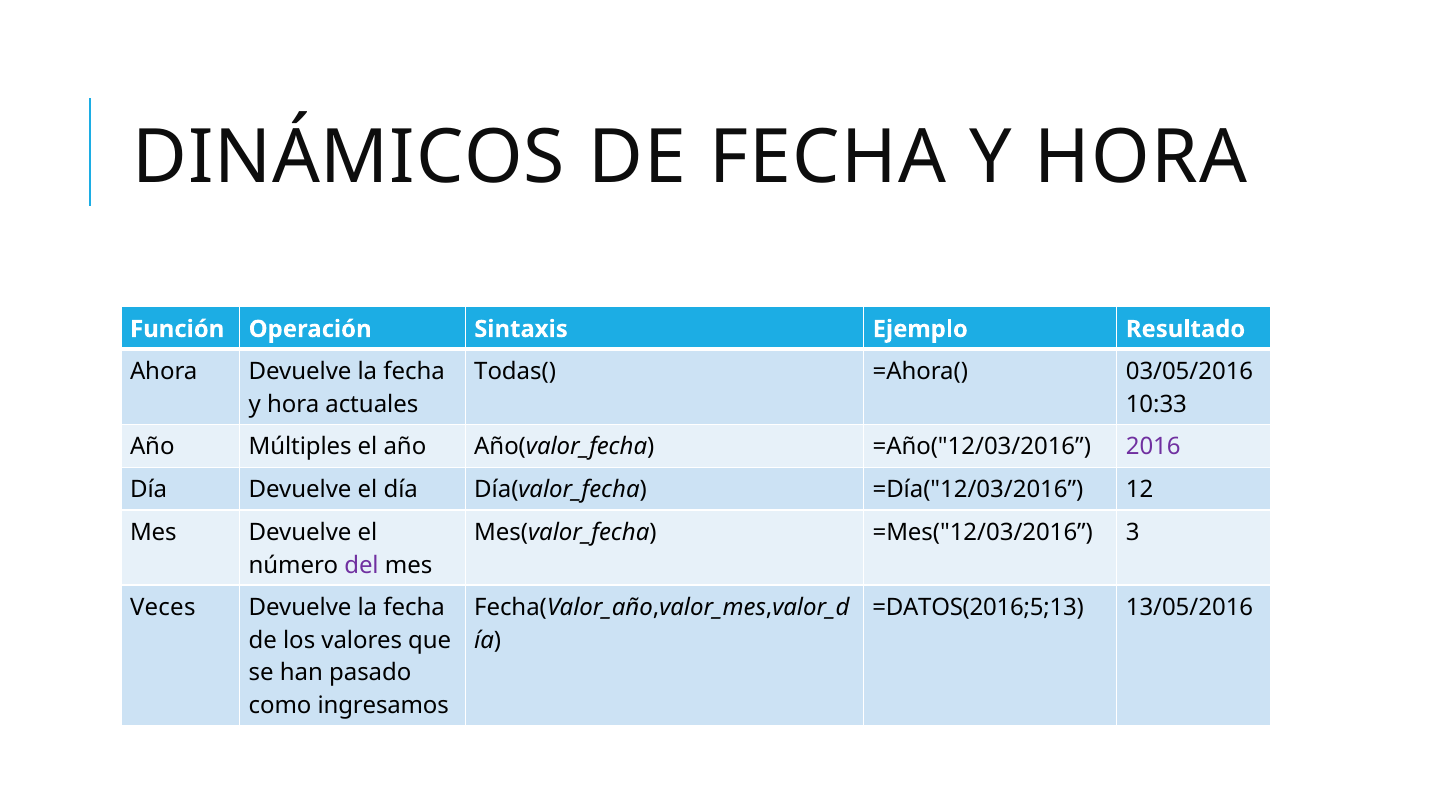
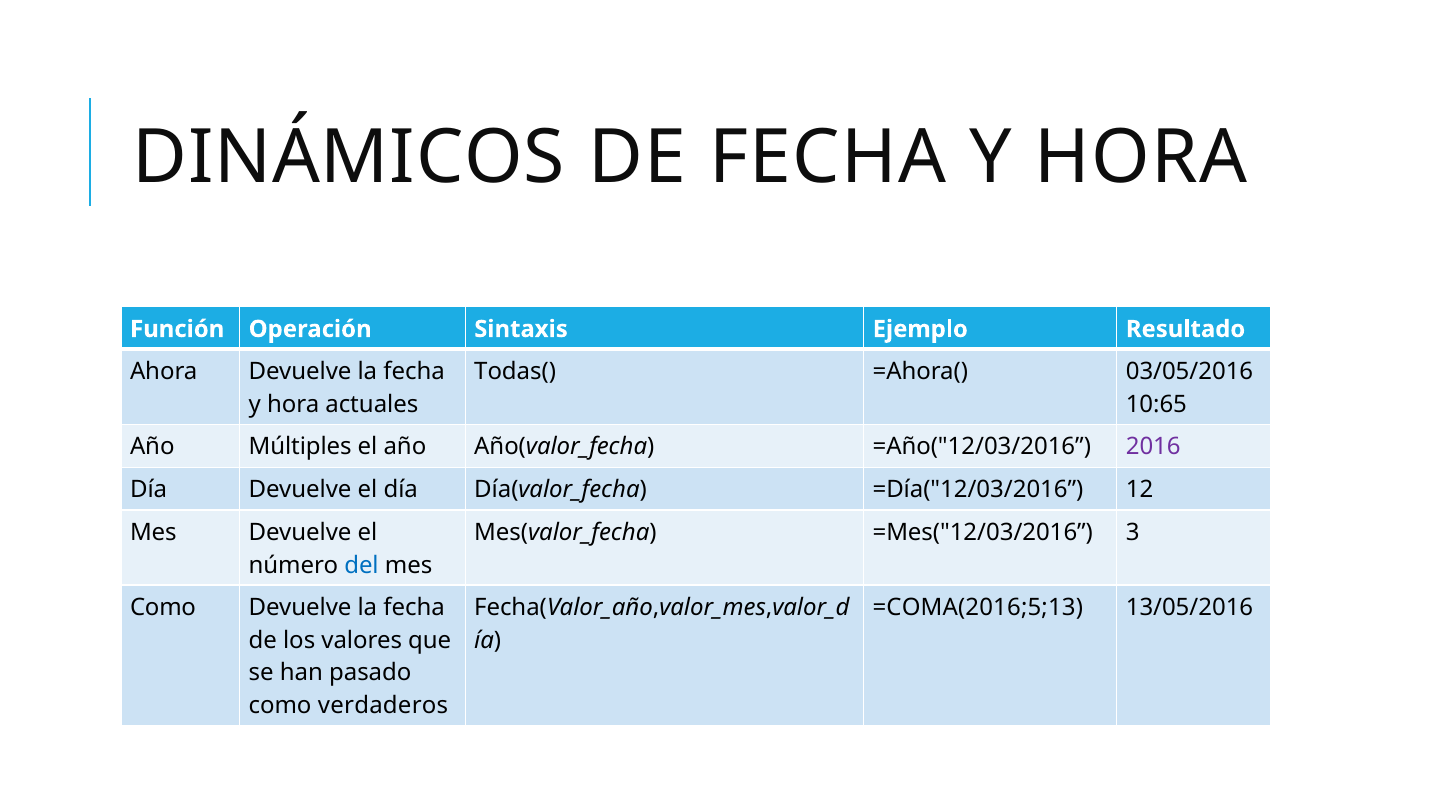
10:33: 10:33 -> 10:65 (1156, 405)
del colour: purple -> blue (362, 565)
Veces: Veces -> Como (163, 608)
=DATOS(2016;5;13: =DATOS(2016;5;13 -> =COMA(2016;5;13 (978, 608)
ingresamos: ingresamos -> verdaderos (383, 705)
